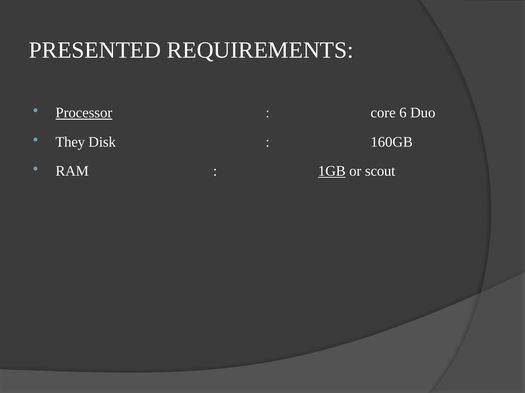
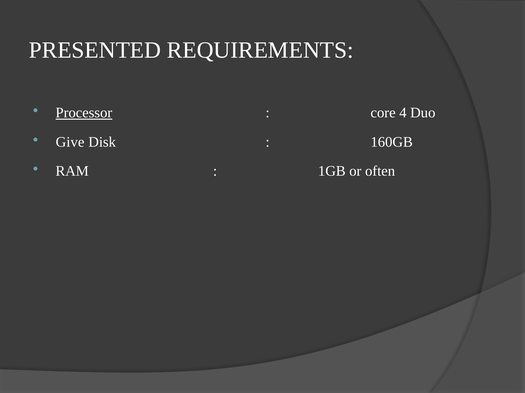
6: 6 -> 4 (403, 113)
They: They -> Give (70, 142)
1GB underline: present -> none (332, 171)
scout: scout -> often (380, 171)
